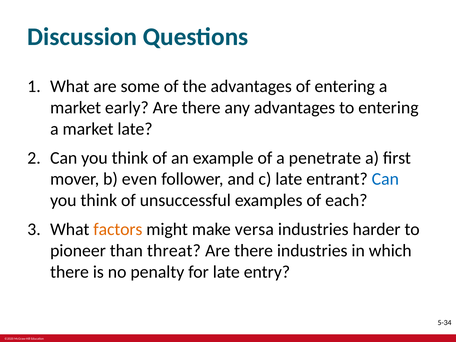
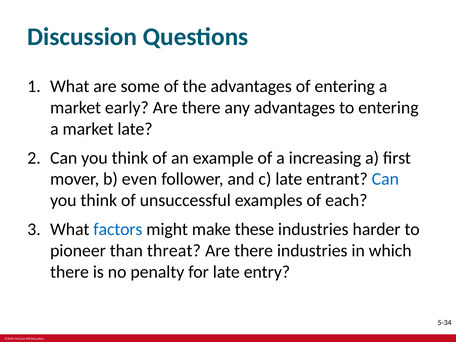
penetrate: penetrate -> increasing (325, 158)
factors colour: orange -> blue (118, 229)
versa: versa -> these (254, 229)
